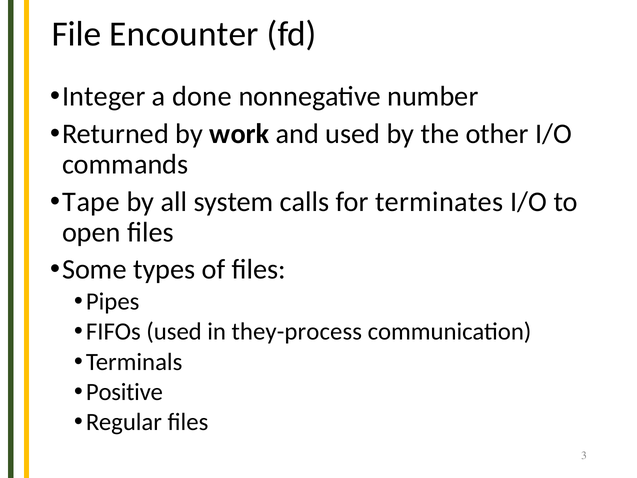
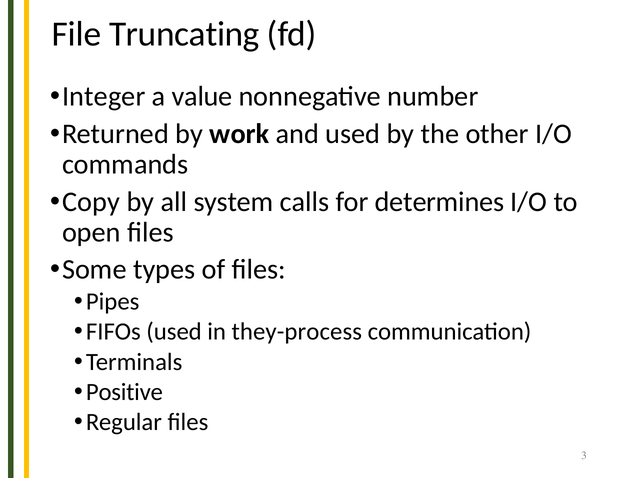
Encounter: Encounter -> Truncating (184, 34)
done: done -> value (202, 97)
Tape: Tape -> Copy (91, 202)
terminates: terminates -> determines (439, 202)
